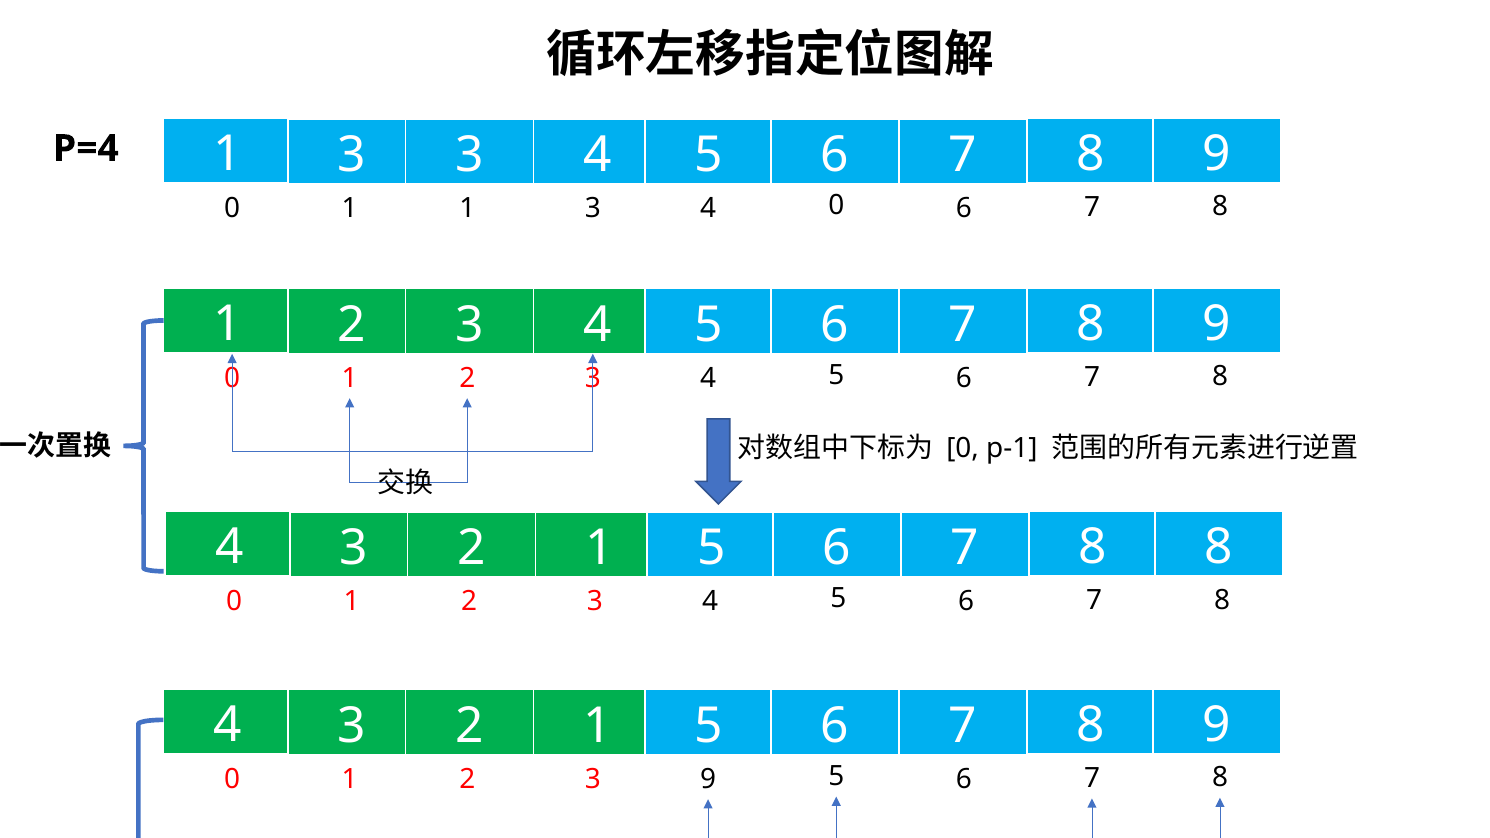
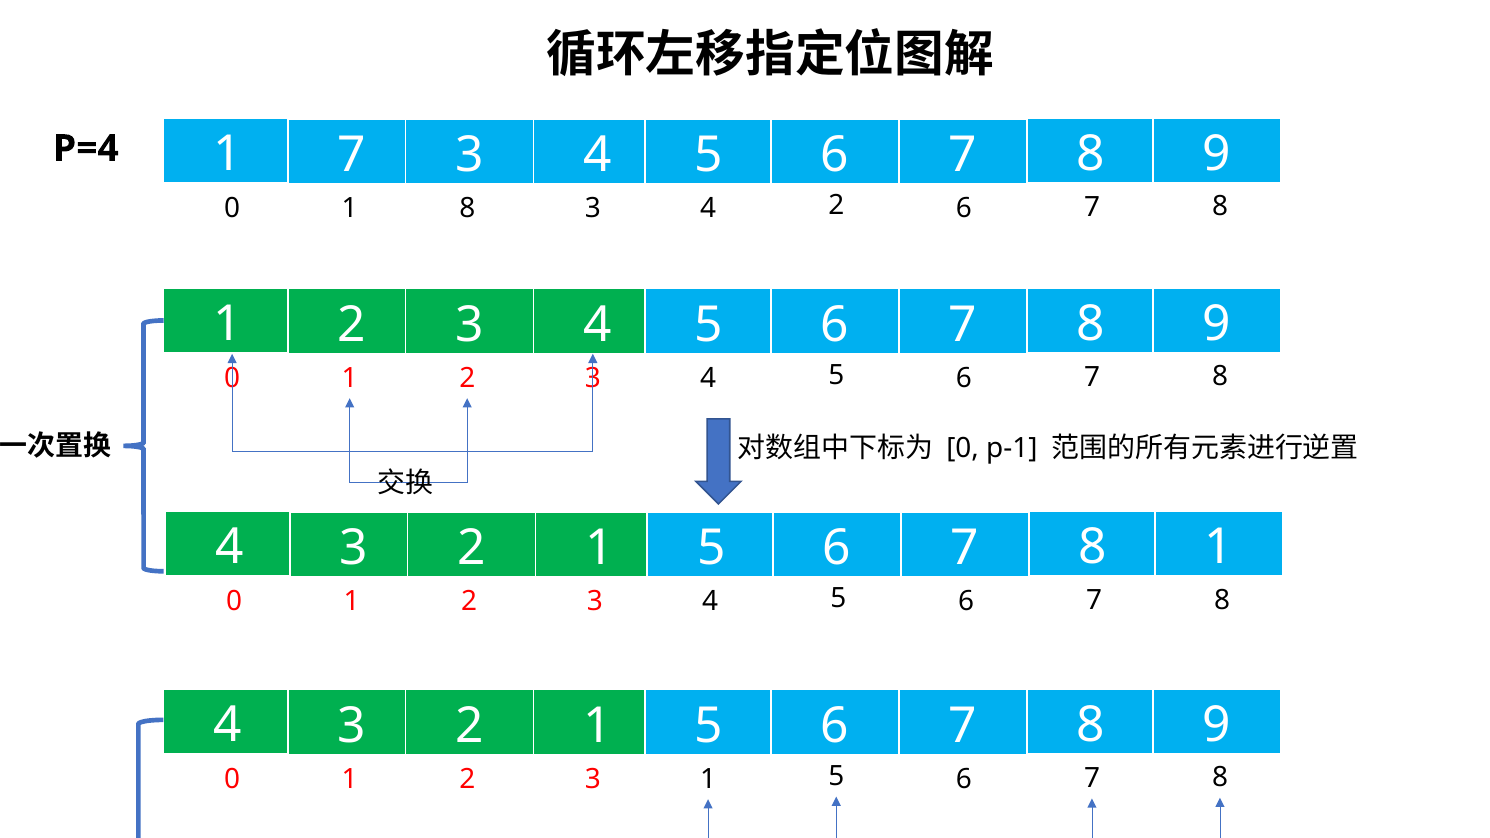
3: 3 -> 7 (352, 155)
1 1: 1 -> 8 (467, 208)
4 0: 0 -> 2 (836, 205)
8 8: 8 -> 1 (1219, 547)
3 9: 9 -> 1 (708, 779)
